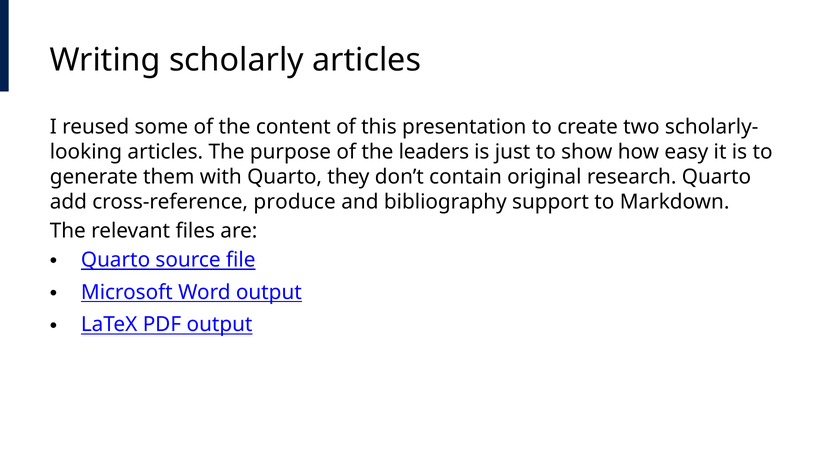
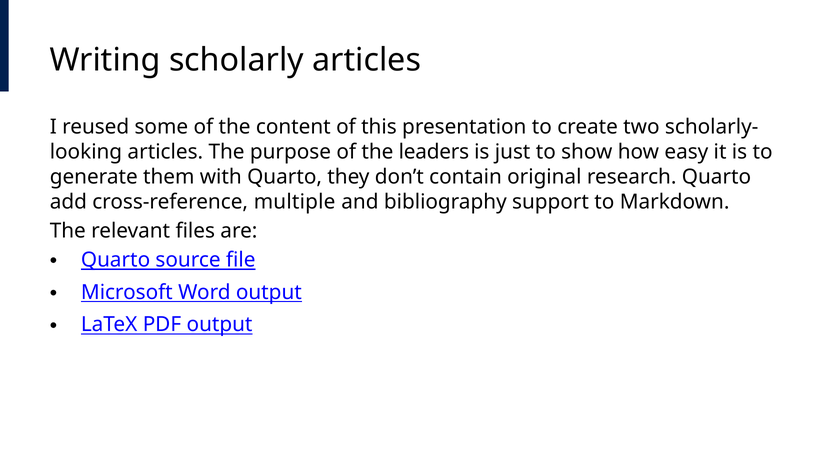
produce: produce -> multiple (295, 202)
